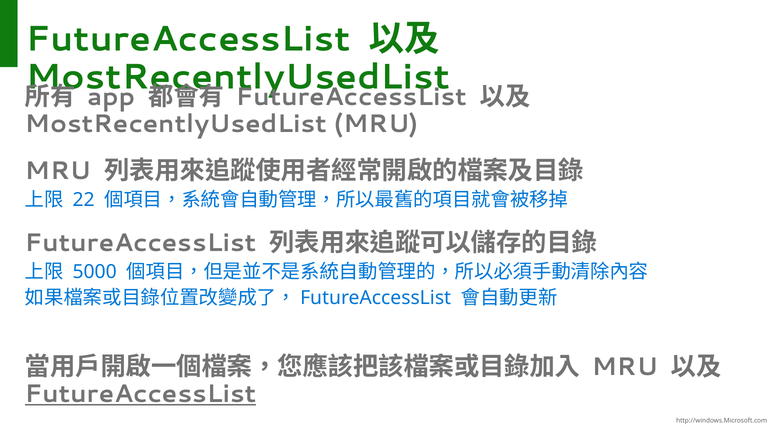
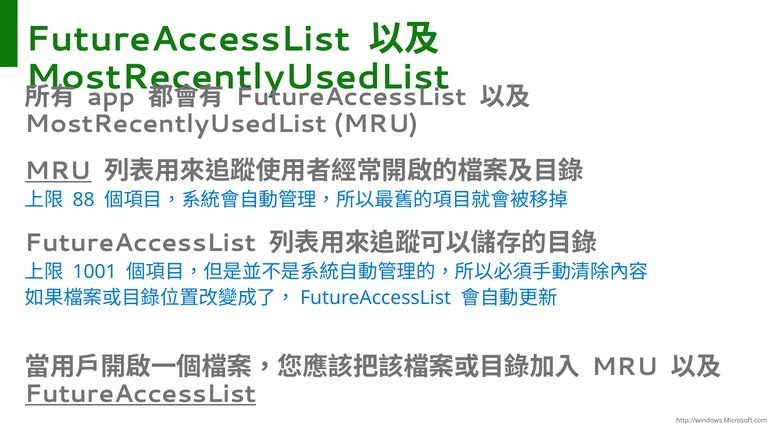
MRU underline: none -> present (58, 171)
22: 22 -> 88 (84, 200)
5000: 5000 -> 1001 (95, 272)
